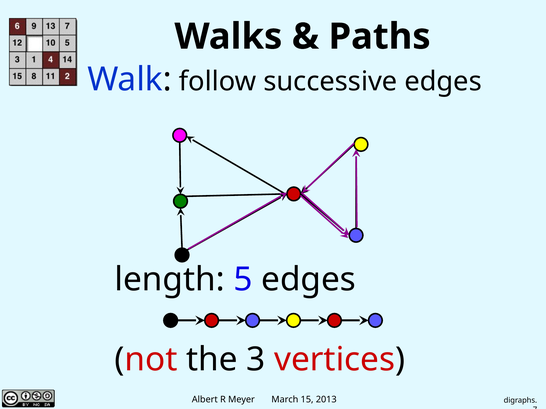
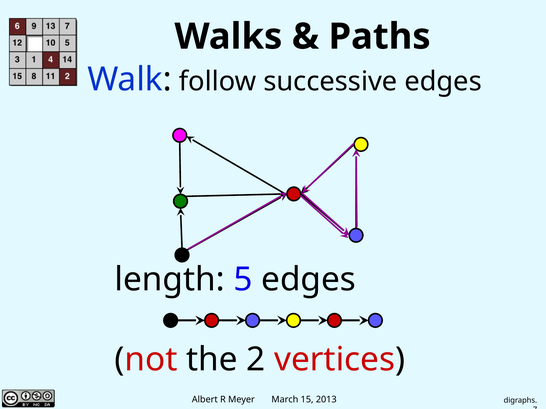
3: 3 -> 2 (256, 360)
